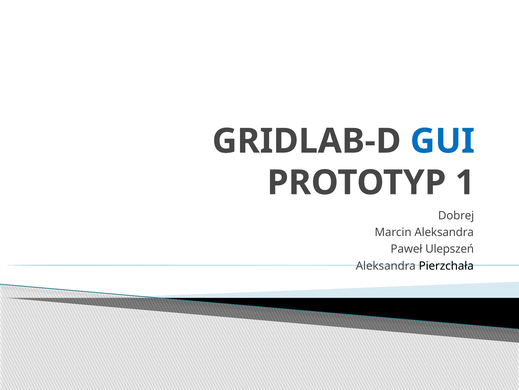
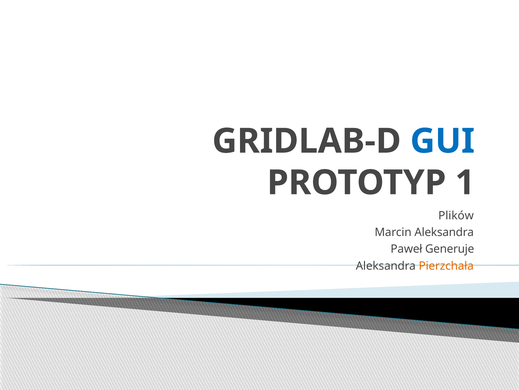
Dobrej: Dobrej -> Plików (456, 215)
Ulepszeń: Ulepszeń -> Generuje (450, 249)
Pierzchała colour: black -> orange (446, 265)
